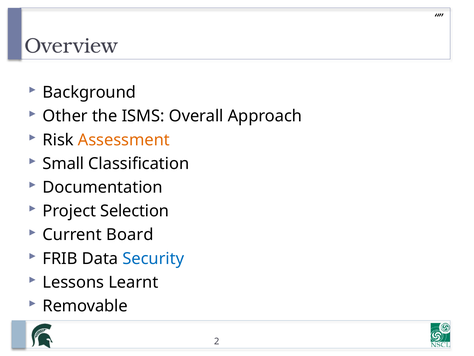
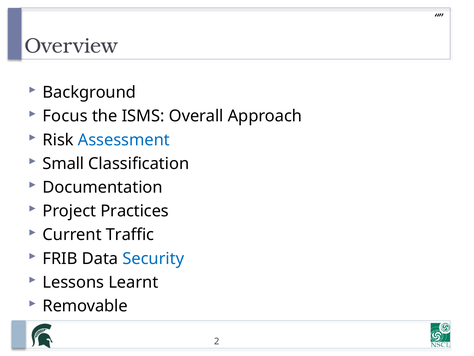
Other: Other -> Focus (65, 116)
Assessment colour: orange -> blue (124, 140)
Selection: Selection -> Practices (135, 211)
Board: Board -> Traffic (130, 235)
